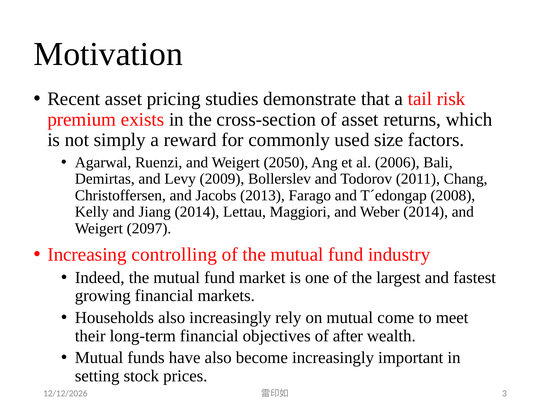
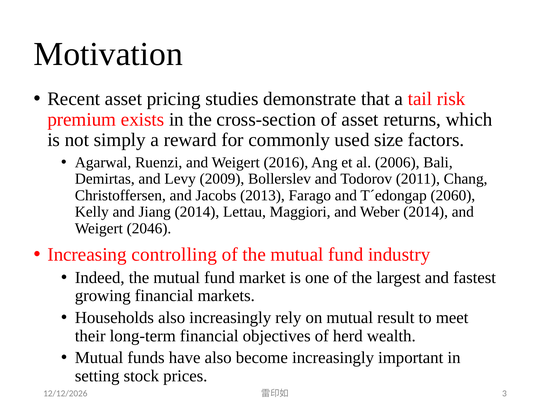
2050: 2050 -> 2016 (286, 163)
2008: 2008 -> 2060 (453, 196)
2097: 2097 -> 2046 (149, 229)
come: come -> result (396, 318)
after: after -> herd (348, 336)
